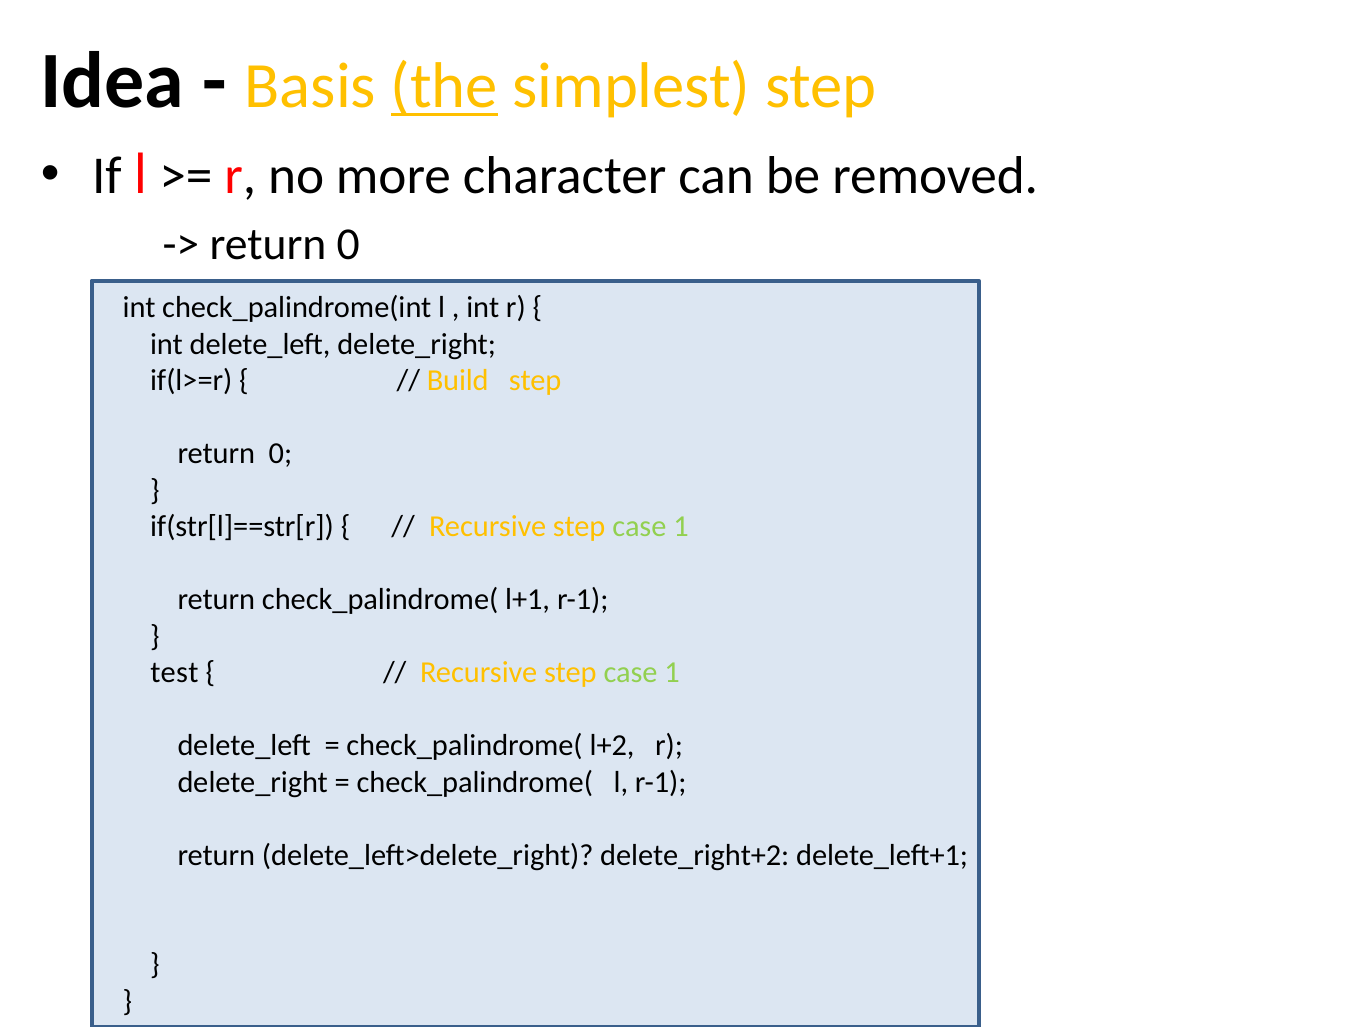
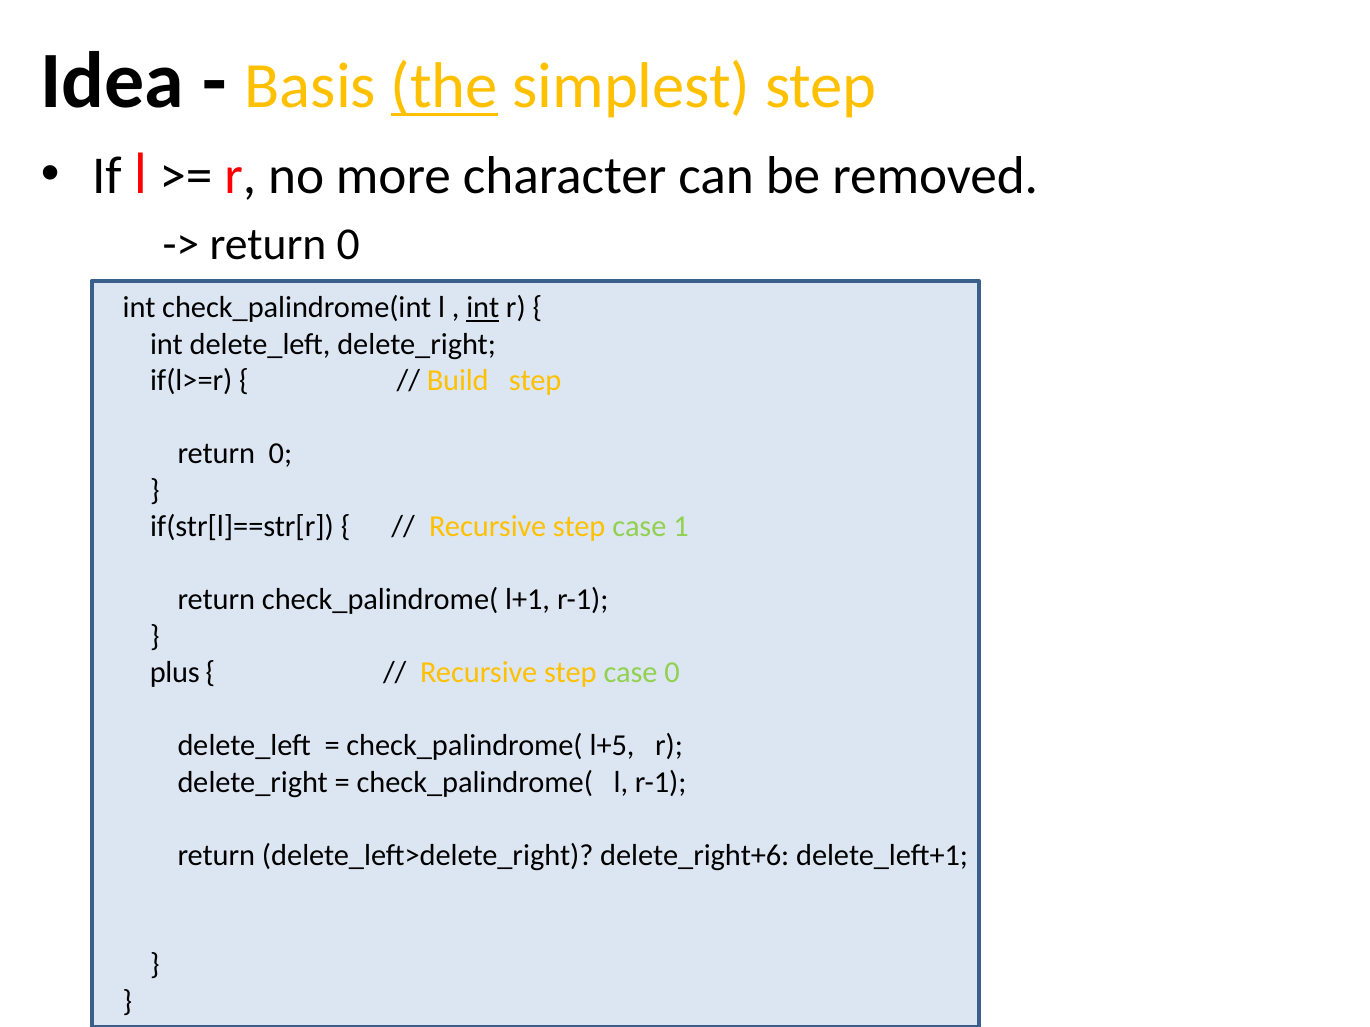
int underline: none -> present (483, 308)
test: test -> plus (175, 673)
1: 1 -> 0 (672, 673)
l+2: l+2 -> l+5 (612, 746)
delete_right+2: delete_right+2 -> delete_right+6 (695, 856)
